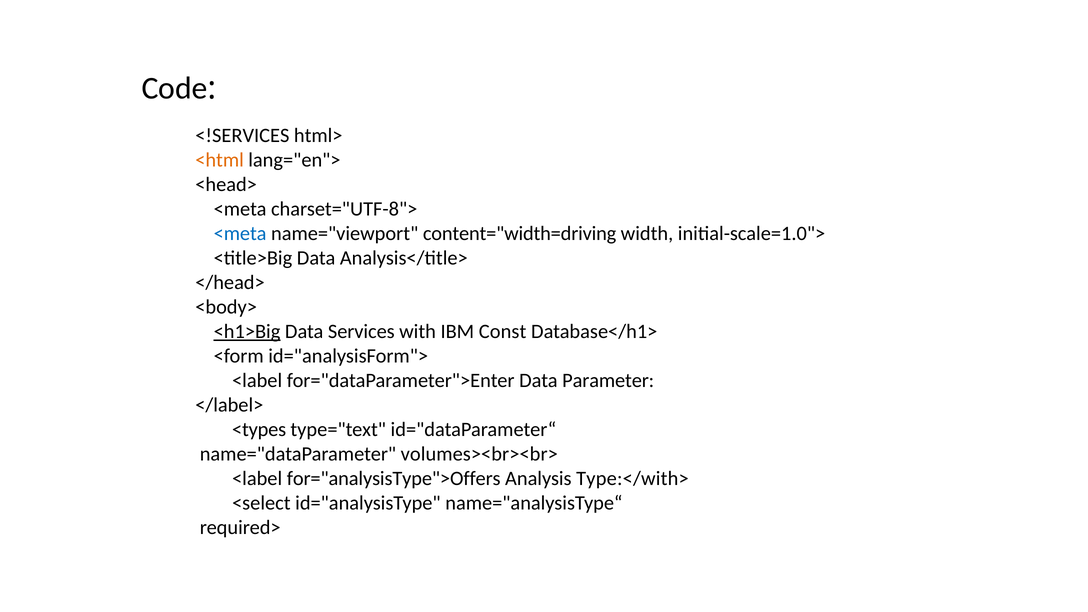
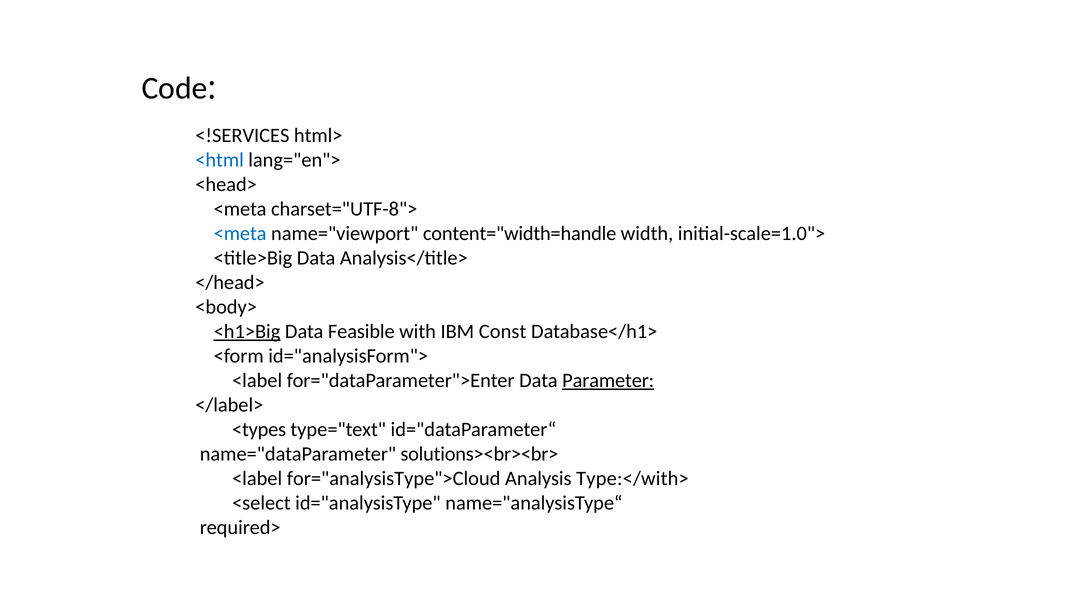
<html colour: orange -> blue (220, 160)
content="width=driving: content="width=driving -> content="width=handle (520, 234)
Services: Services -> Feasible (361, 332)
Parameter underline: none -> present (608, 380)
volumes><br><br>: volumes><br><br> -> solutions><br><br> (479, 454)
for="analysisType">Offers: for="analysisType">Offers -> for="analysisType">Cloud (394, 478)
